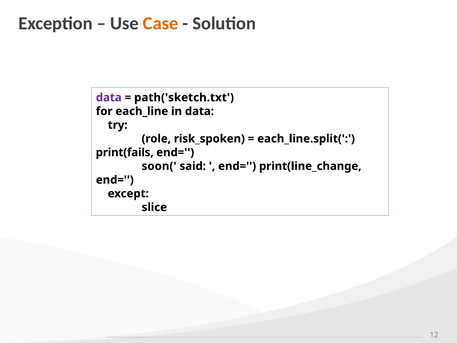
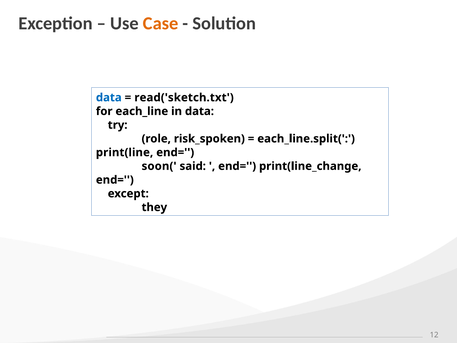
data colour: purple -> blue (109, 97)
path('sketch.txt: path('sketch.txt -> read('sketch.txt (184, 97)
print(fails: print(fails -> print(line (125, 152)
slice: slice -> they (154, 207)
